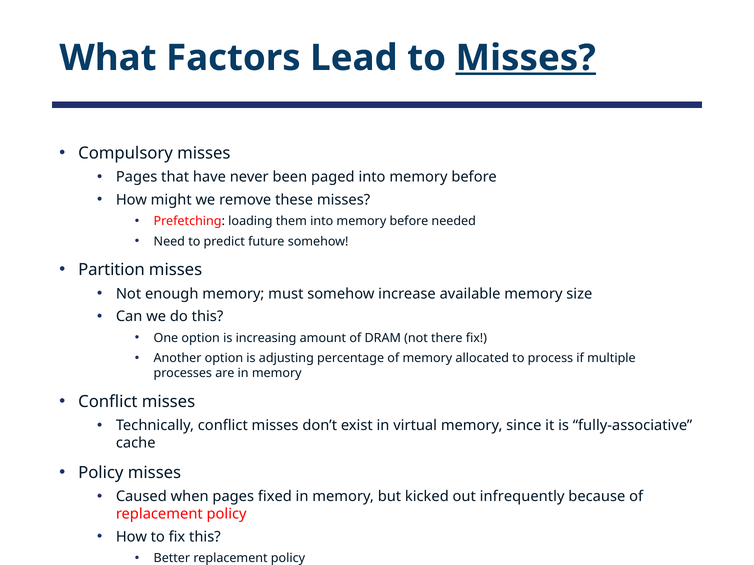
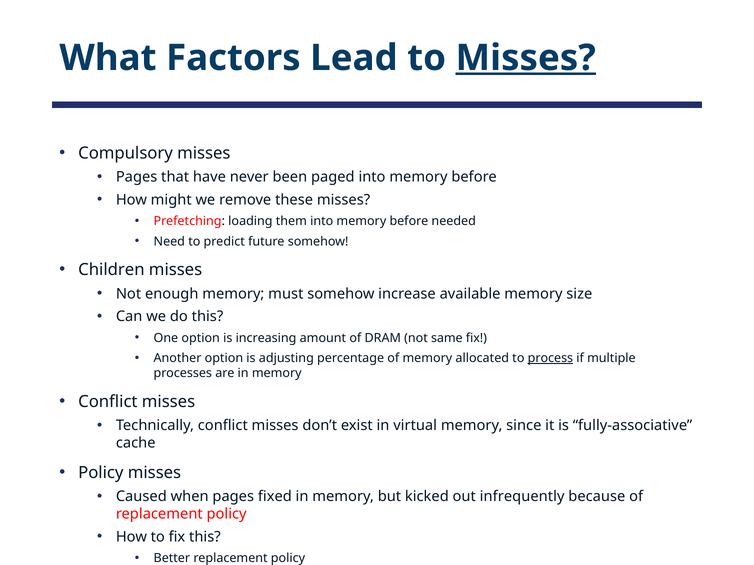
Partition: Partition -> Children (111, 270)
there: there -> same (447, 338)
process underline: none -> present (550, 359)
